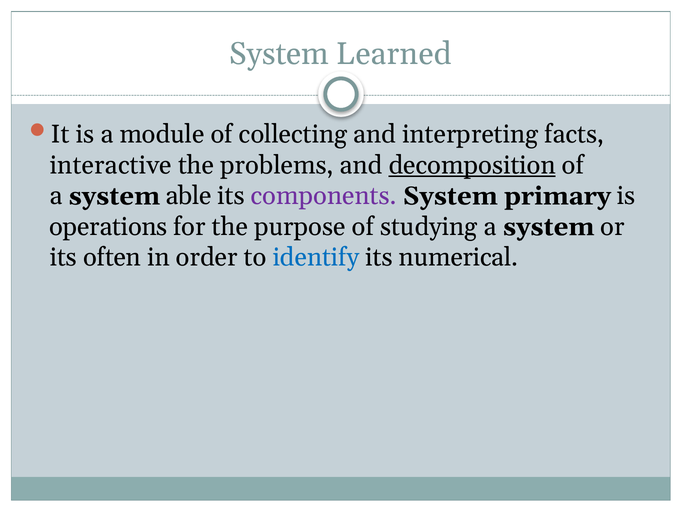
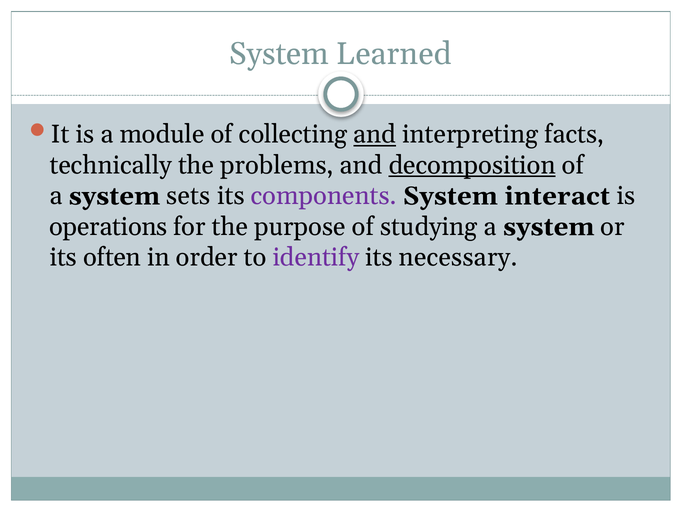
and underline: none -> present (375, 134)
interactive: interactive -> technically (111, 165)
able: able -> sets (188, 196)
primary: primary -> interact (557, 196)
identify colour: blue -> purple (316, 257)
numerical: numerical -> necessary (458, 257)
